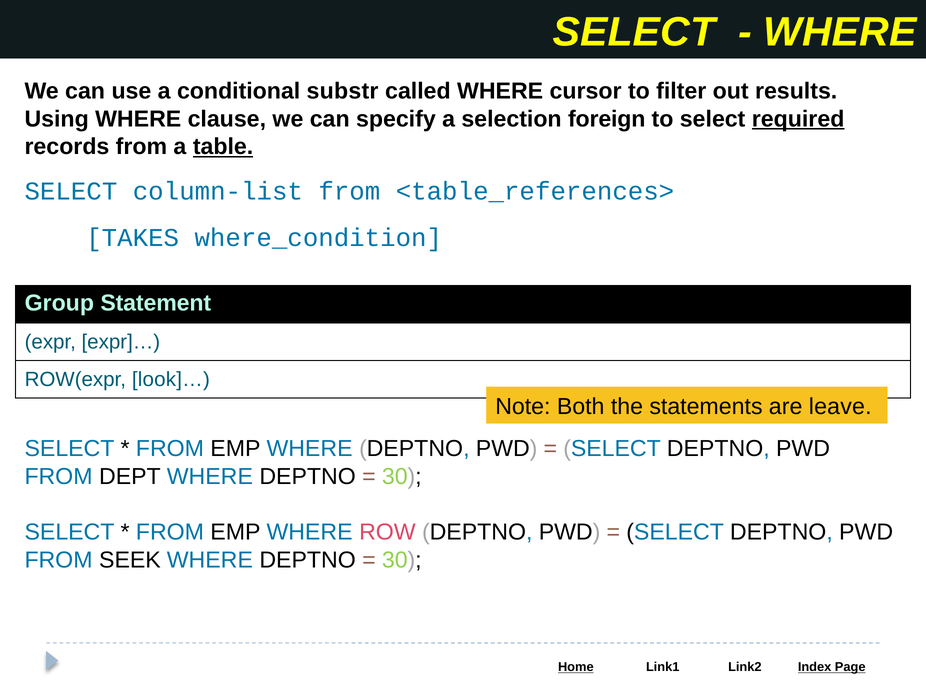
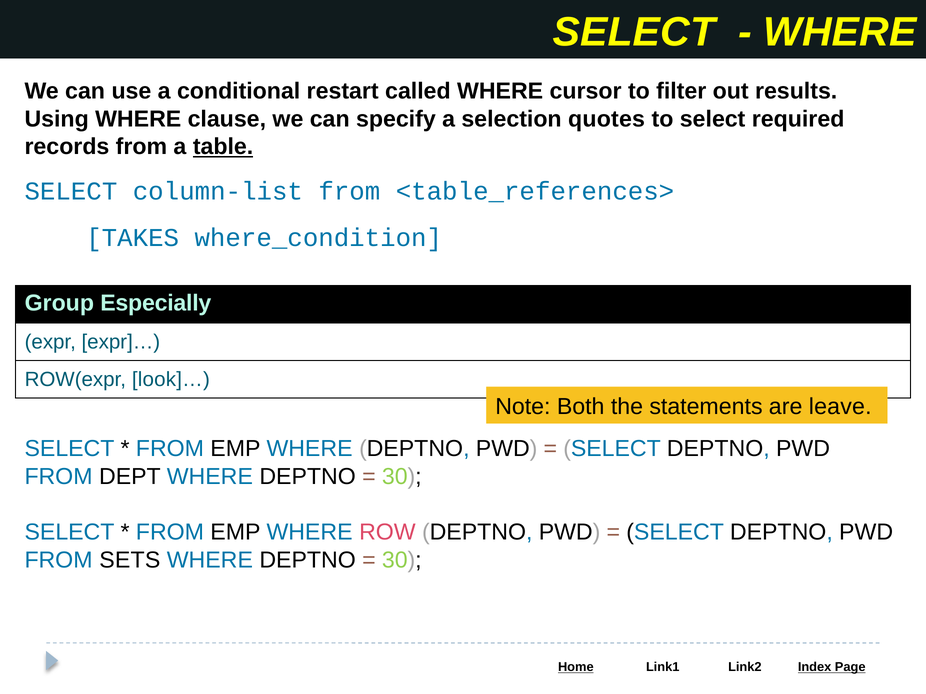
substr: substr -> restart (343, 91)
foreign: foreign -> quotes (607, 119)
required underline: present -> none (798, 119)
Statement: Statement -> Especially (156, 304)
SEEK: SEEK -> SETS (130, 560)
